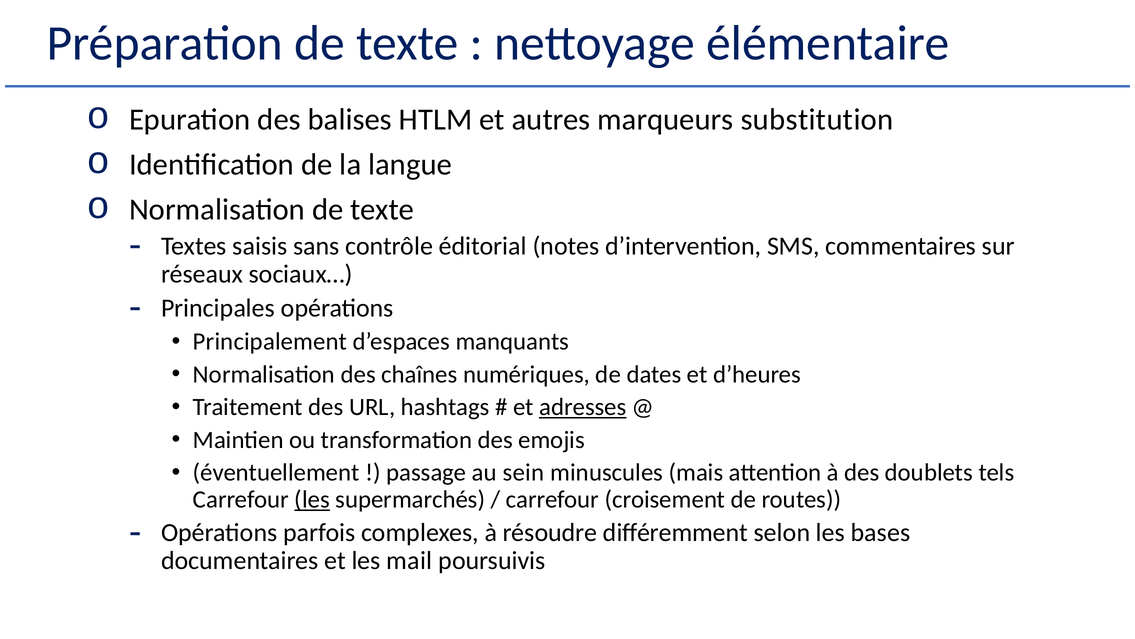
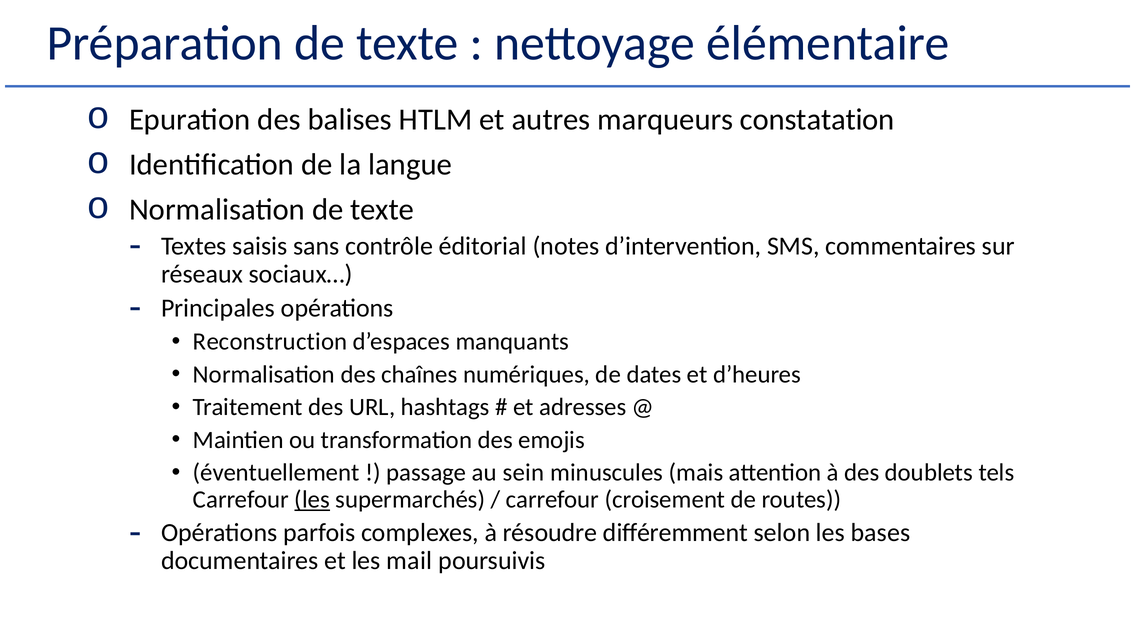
substitution: substitution -> constatation (817, 119)
Principalement: Principalement -> Reconstruction (270, 341)
adresses underline: present -> none (583, 407)
